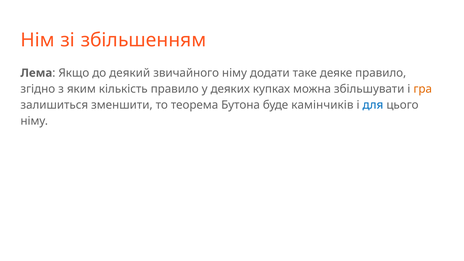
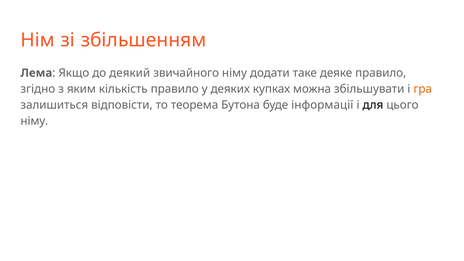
зменшити: зменшити -> відповісти (122, 105)
камінчиків: камінчиків -> інформації (322, 105)
для colour: blue -> black (373, 105)
